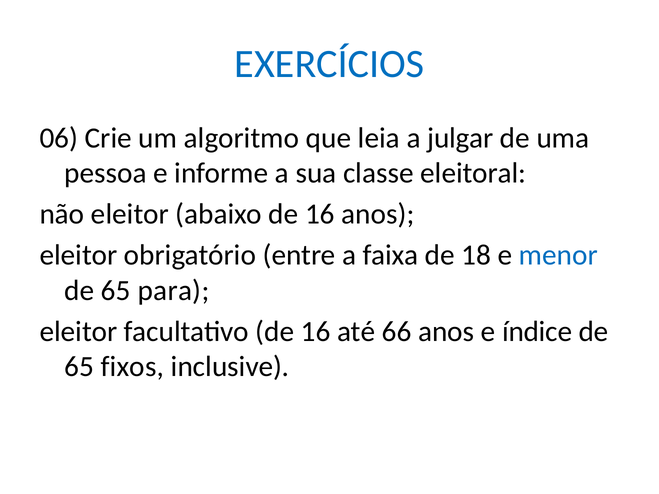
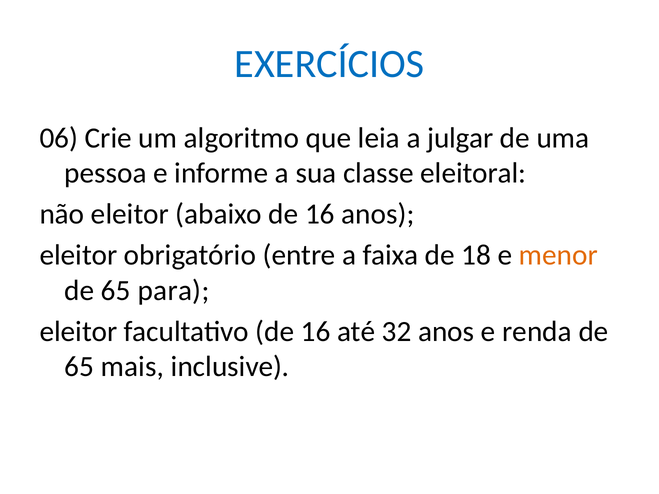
menor colour: blue -> orange (558, 255)
66: 66 -> 32 (397, 332)
índice: índice -> renda (537, 332)
fixos: fixos -> mais (132, 367)
